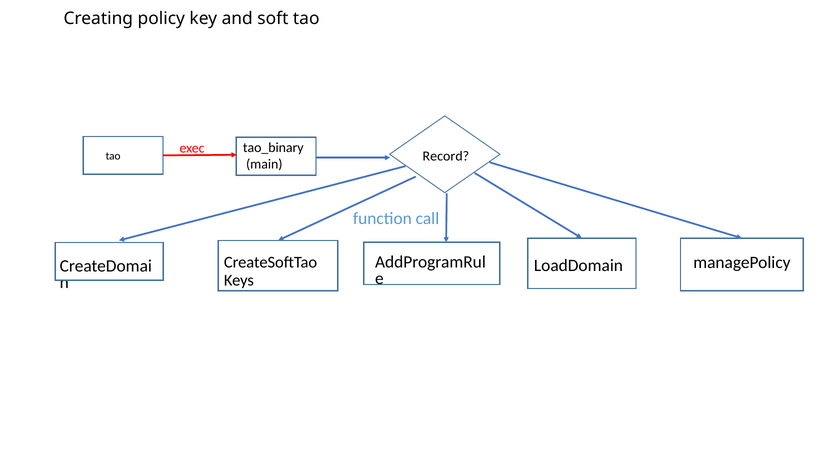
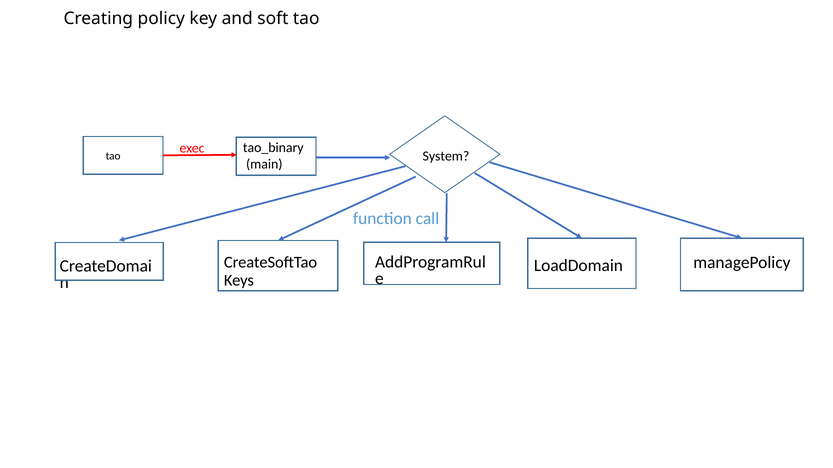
Record: Record -> System (446, 156)
